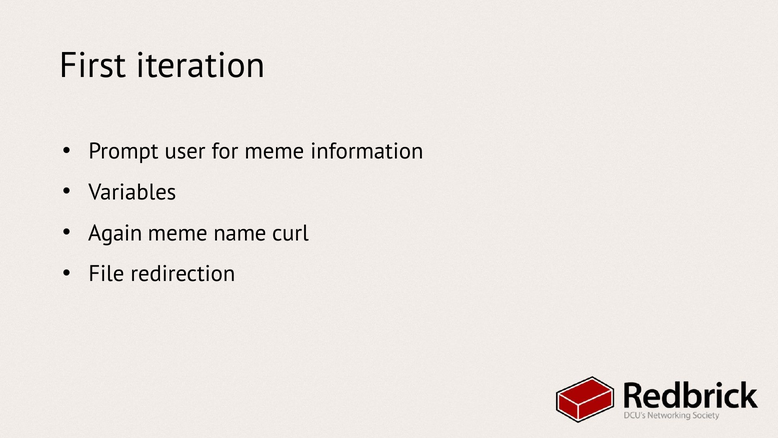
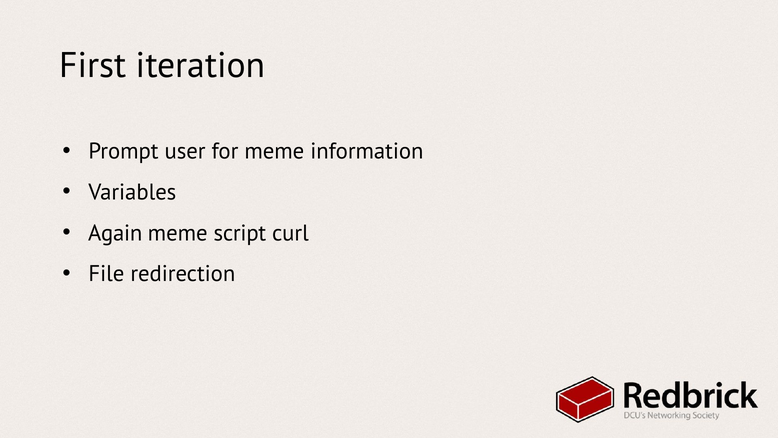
name: name -> script (240, 233)
